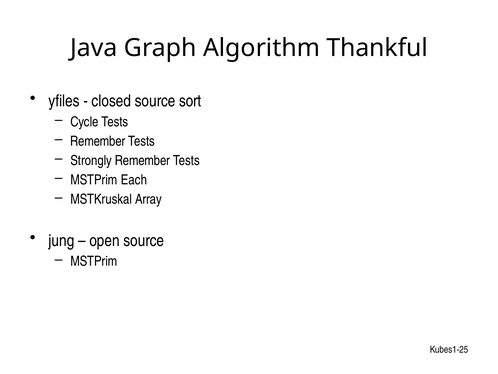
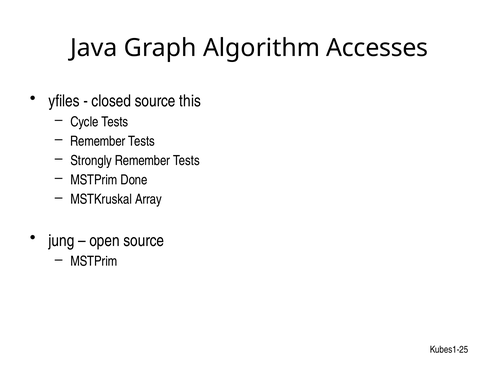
Thankful: Thankful -> Accesses (377, 48)
sort: sort -> this (190, 101)
Each: Each -> Done (134, 180)
